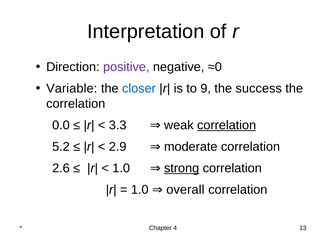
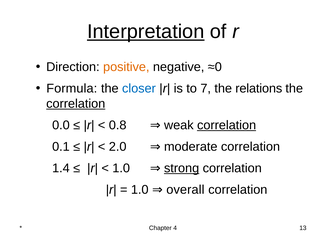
Interpretation underline: none -> present (146, 32)
positive colour: purple -> orange (126, 67)
Variable: Variable -> Formula (72, 89)
9: 9 -> 7 (206, 89)
success: success -> relations (259, 89)
correlation underline: none -> present (76, 104)
3.3: 3.3 -> 0.8 (118, 126)
5.2: 5.2 -> 0.1 (61, 147)
2.9: 2.9 -> 2.0 (118, 147)
2.6: 2.6 -> 1.4 (61, 169)
